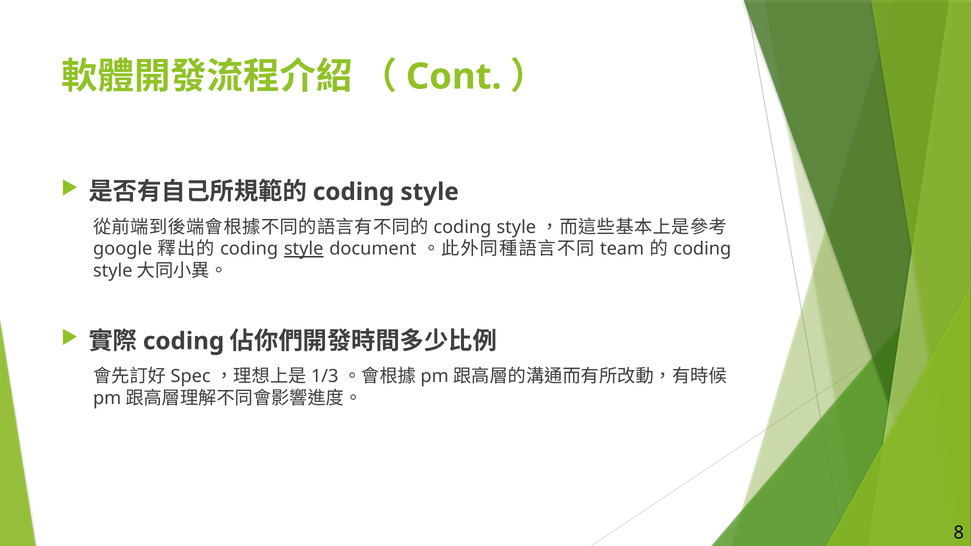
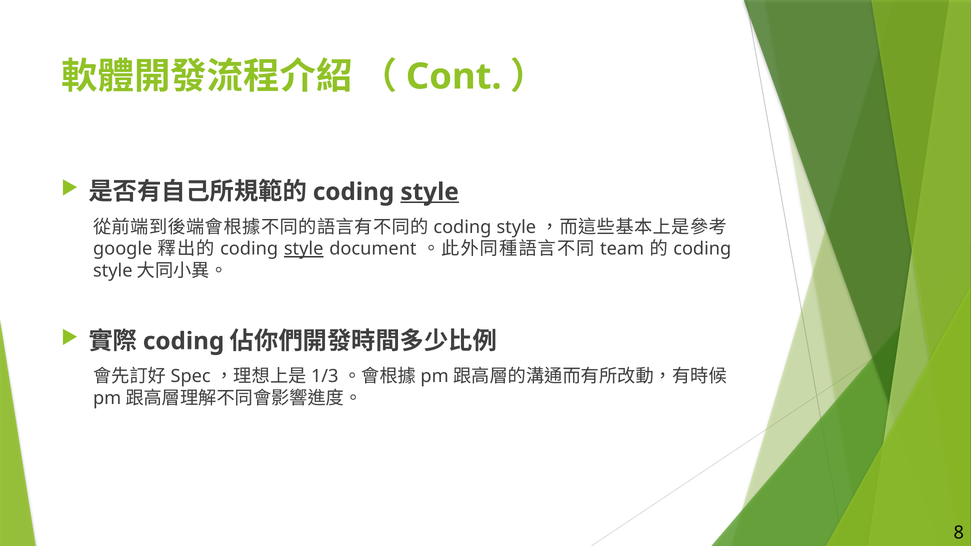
style underline: none -> present (430, 192)
